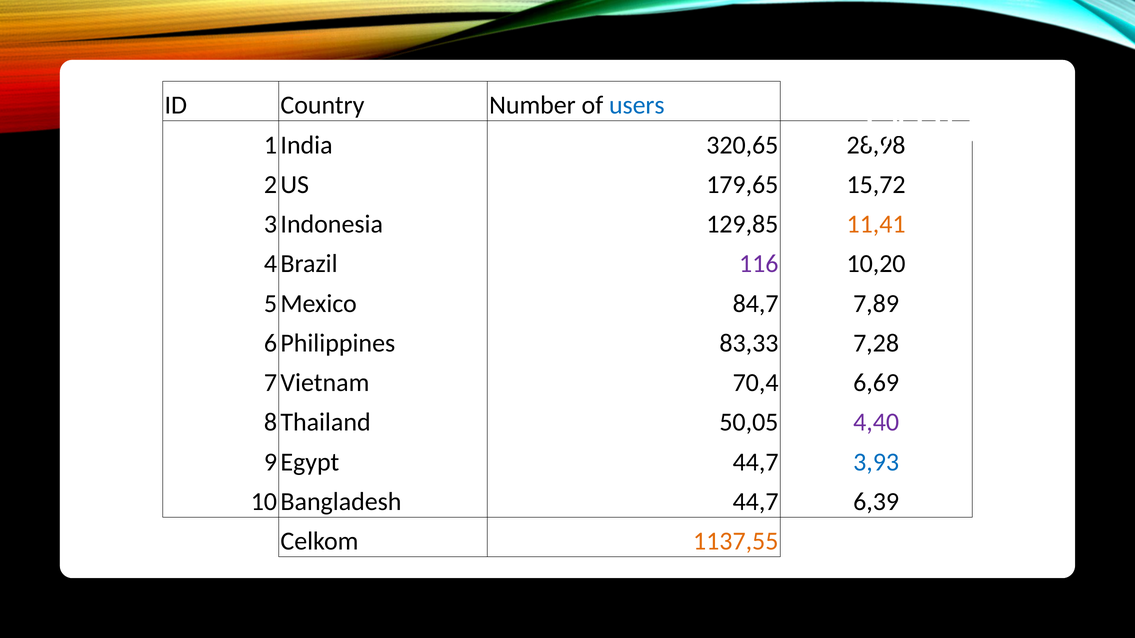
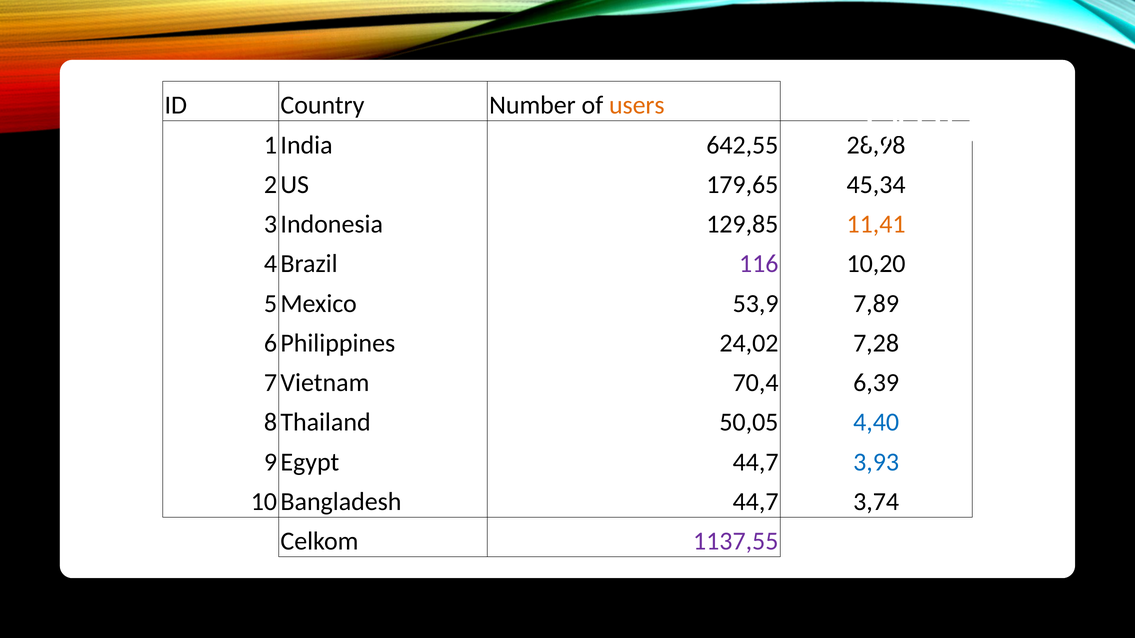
users colour: blue -> orange (637, 105)
320,65: 320,65 -> 642,55 (742, 145)
15,72: 15,72 -> 45,34 (876, 185)
84,7: 84,7 -> 53,9 (756, 304)
83,33: 83,33 -> 24,02 (749, 343)
6,69: 6,69 -> 6,39 (876, 383)
4,40 colour: purple -> blue (876, 423)
6,39: 6,39 -> 3,74 (876, 502)
1137,55 colour: orange -> purple (736, 542)
